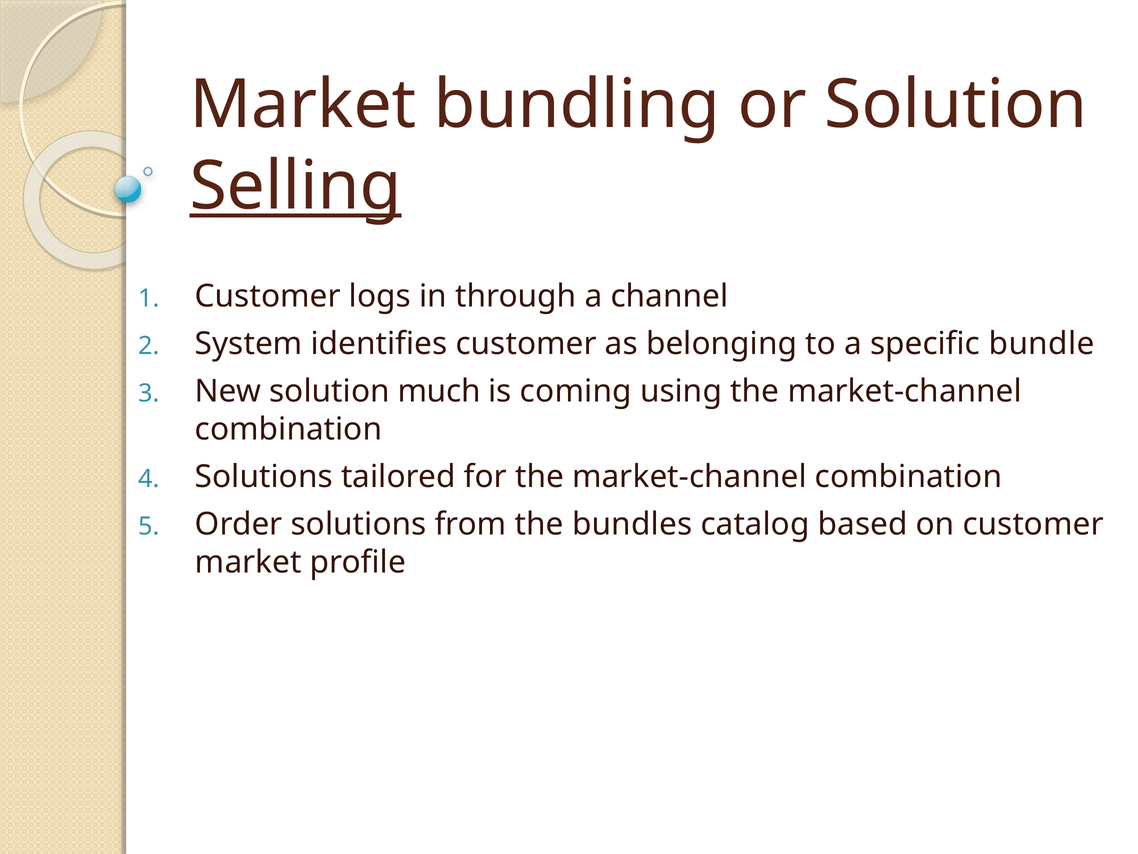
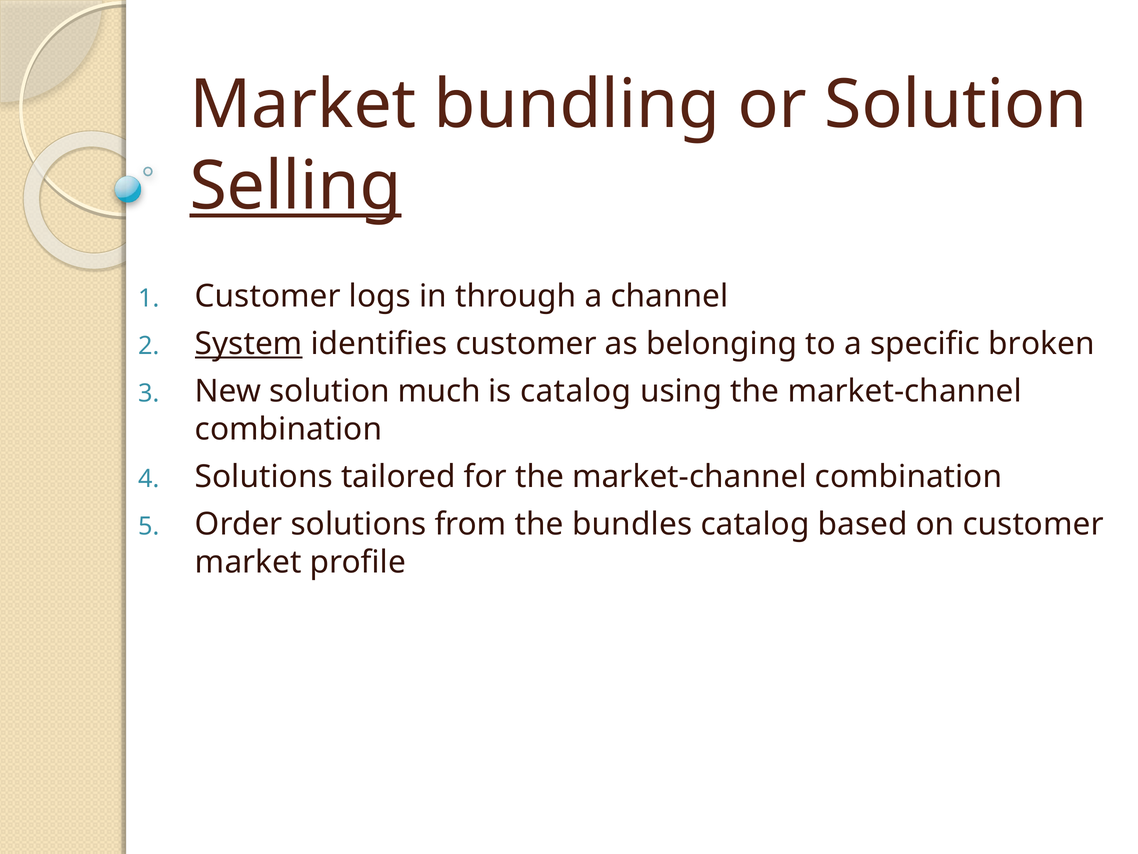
System underline: none -> present (249, 344)
bundle: bundle -> broken (1042, 344)
is coming: coming -> catalog (576, 391)
